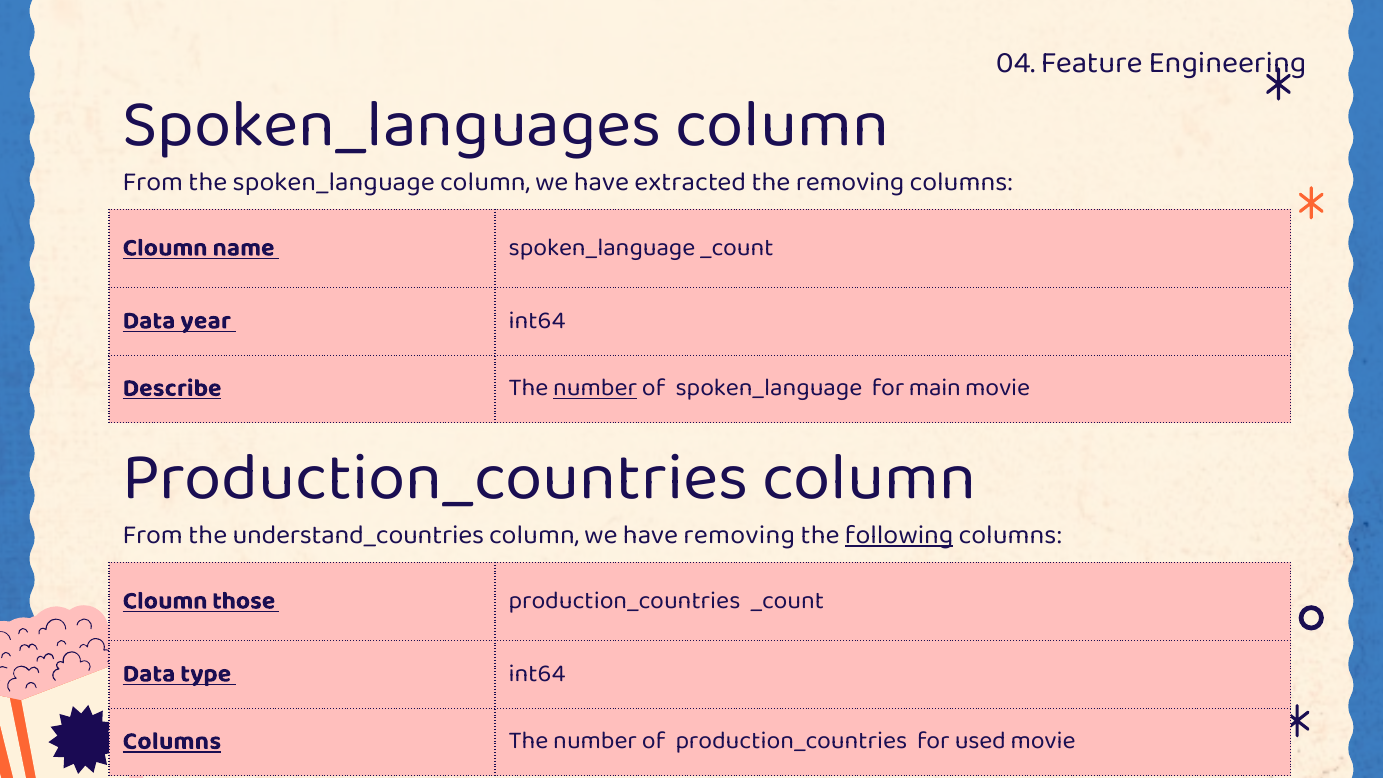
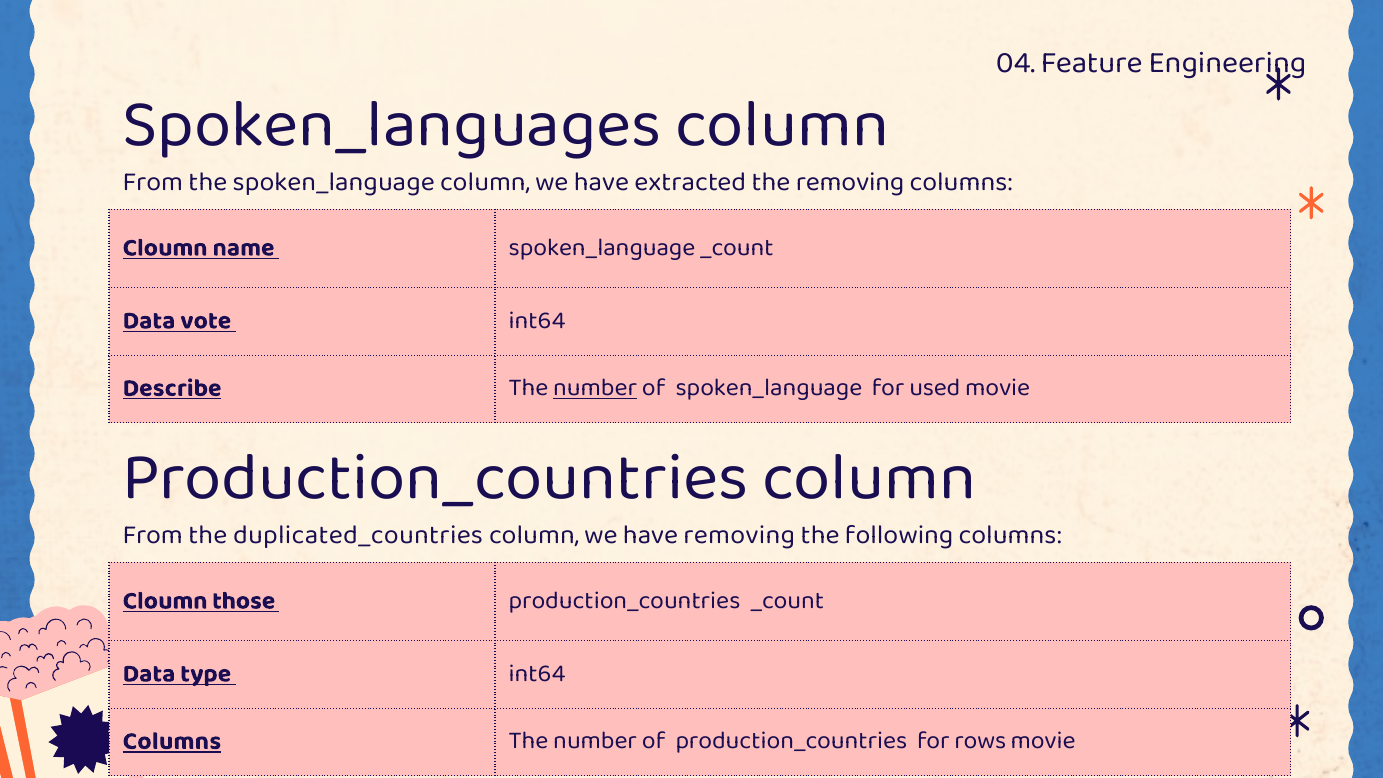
year: year -> vote (206, 320)
main: main -> used (935, 387)
understand_countries: understand_countries -> duplicated_countries (358, 534)
following underline: present -> none (899, 534)
used: used -> rows (980, 741)
